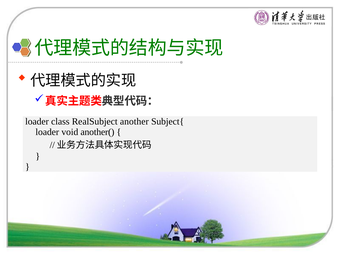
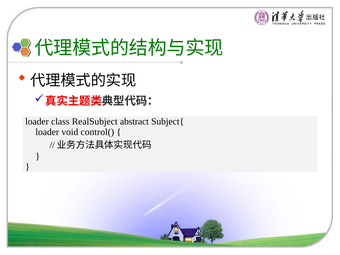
another: another -> abstract (134, 121)
another(: another( -> control( (97, 132)
